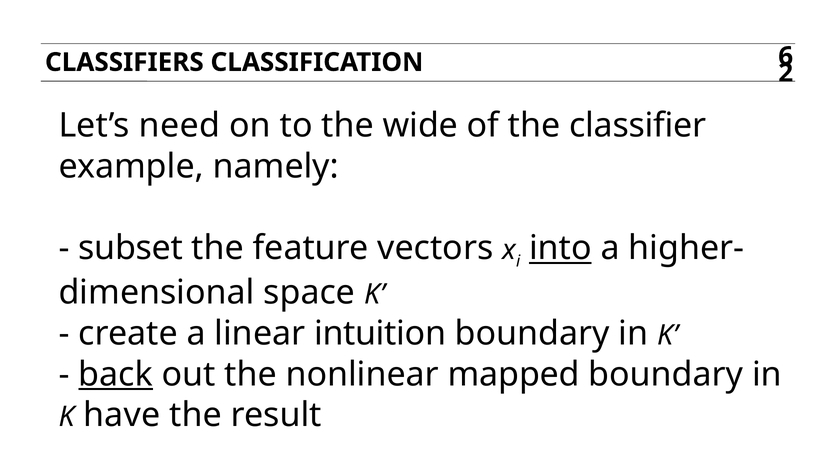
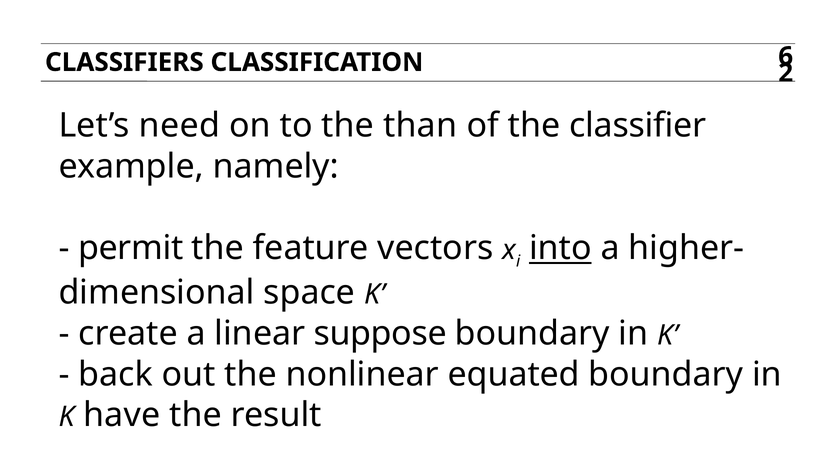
wide: wide -> than (420, 125)
subset: subset -> permit (131, 248)
intuition: intuition -> suppose (380, 333)
back underline: present -> none (116, 374)
mapped: mapped -> equated (514, 374)
